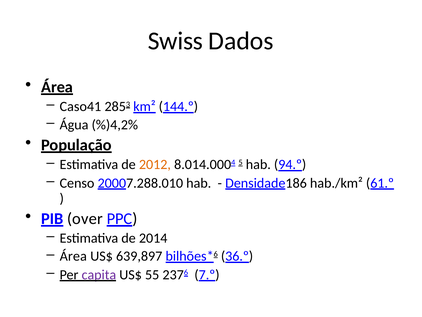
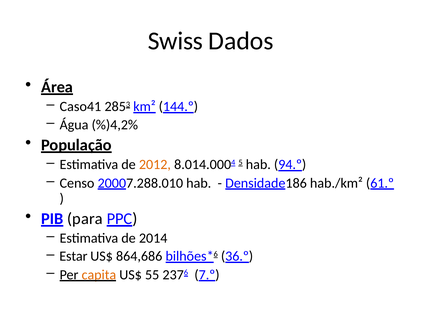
over: over -> para (85, 218)
Área: Área -> Estar (73, 256)
639,897: 639,897 -> 864,686 (139, 256)
capita colour: purple -> orange (99, 274)
